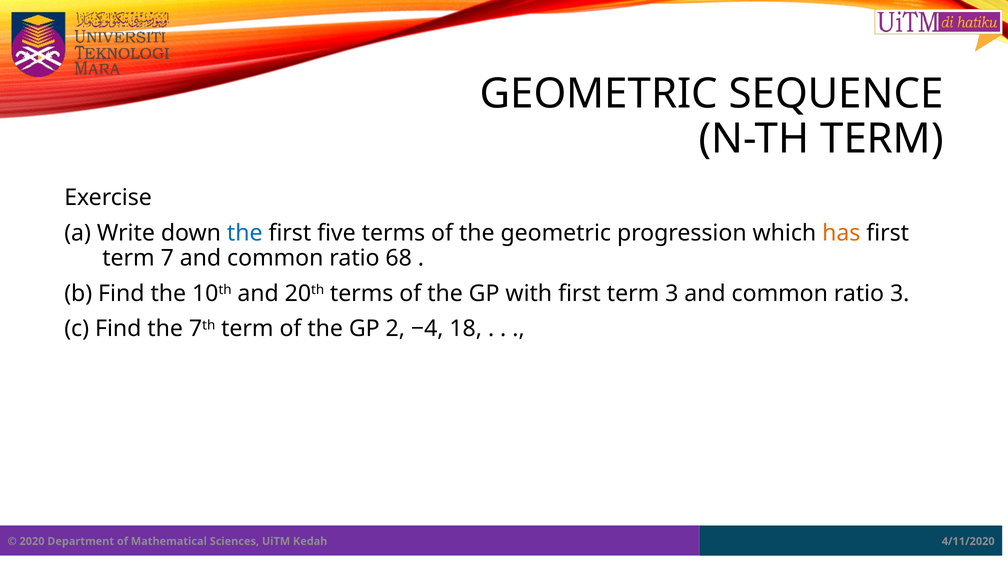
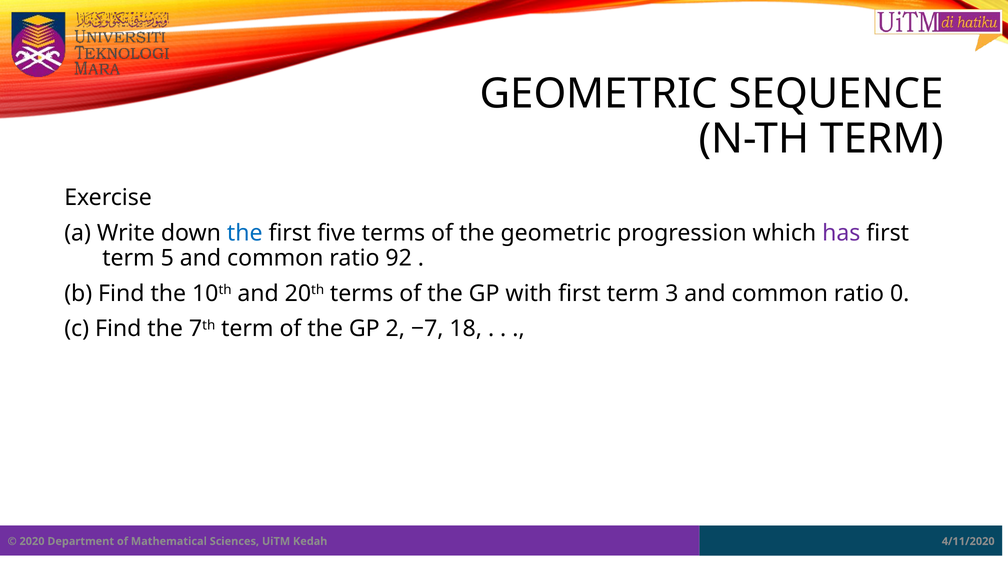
has colour: orange -> purple (841, 233)
7: 7 -> 5 (167, 258)
68: 68 -> 92 (399, 258)
ratio 3: 3 -> 0 (900, 293)
−4: −4 -> −7 (427, 329)
